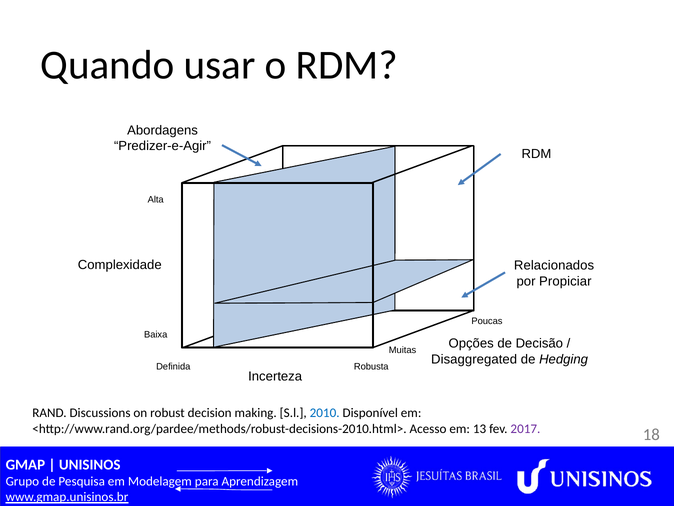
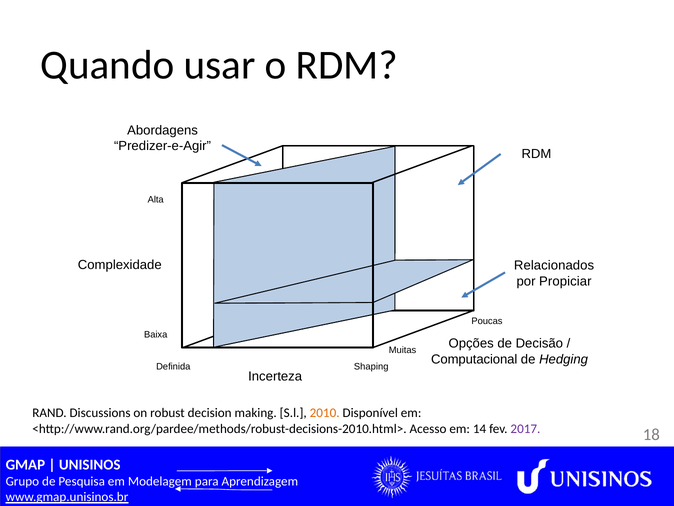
Disaggregated: Disaggregated -> Computacional (474, 359)
Robusta: Robusta -> Shaping (371, 367)
2010 colour: blue -> orange (325, 413)
13: 13 -> 14 (480, 428)
